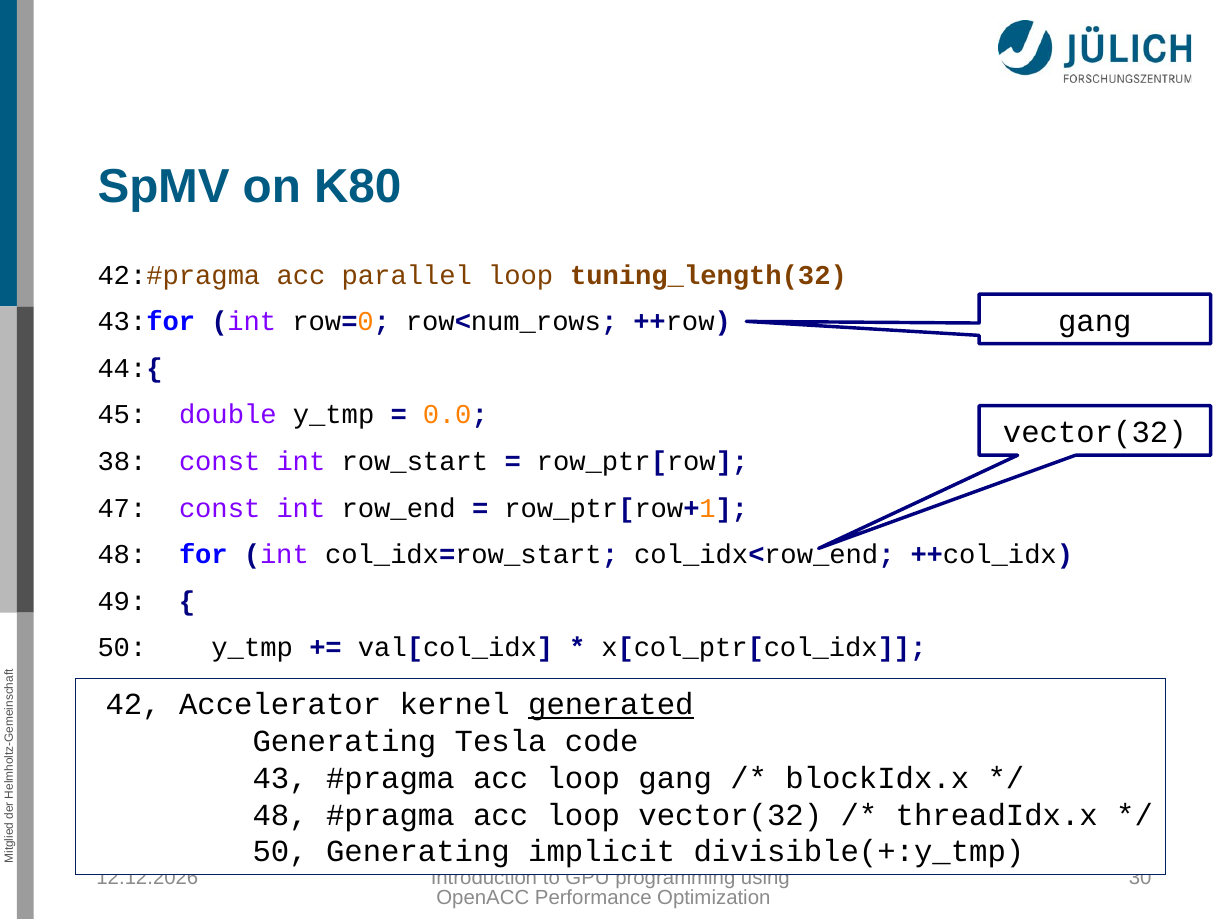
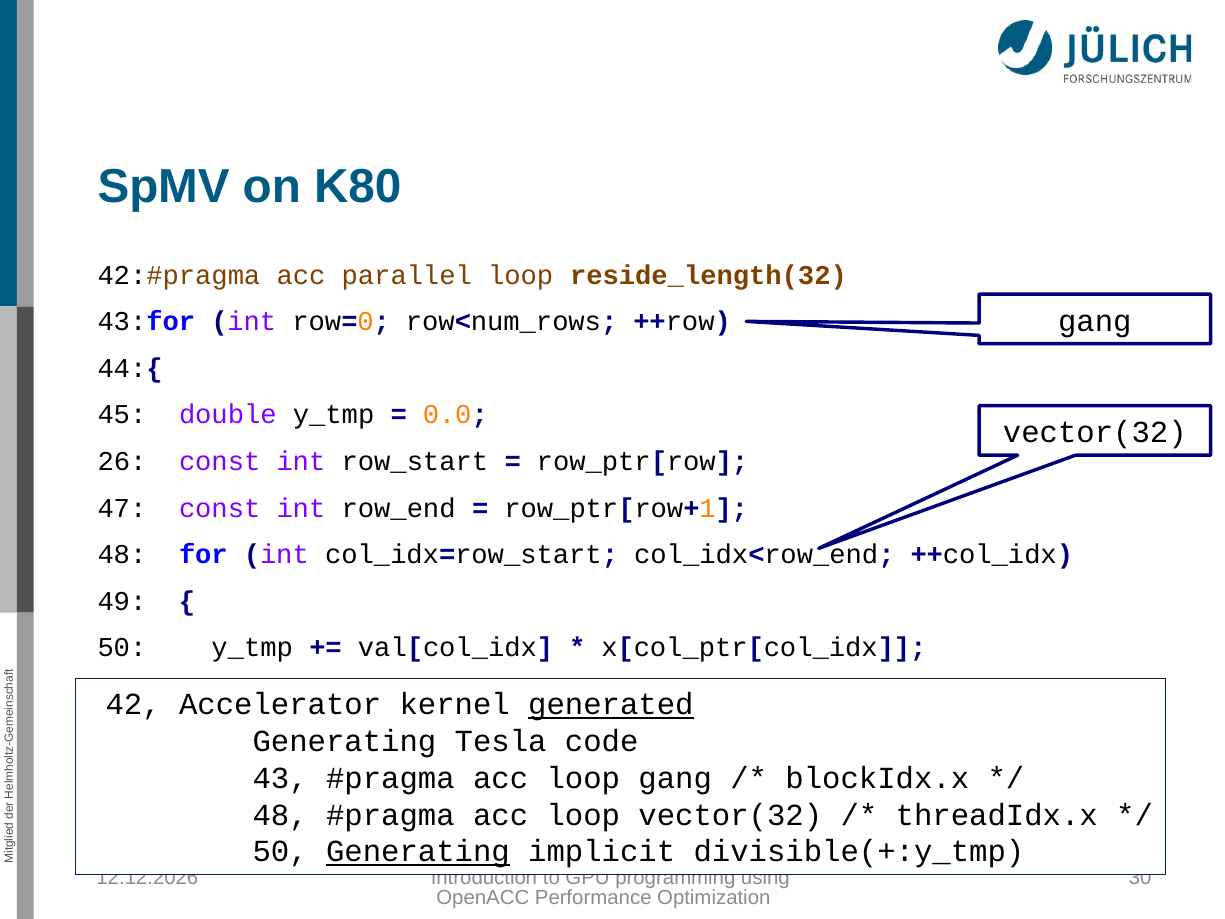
tuning_length(32: tuning_length(32 -> reside_length(32 (708, 275)
38: 38 -> 26 (122, 461)
Generating underline: none -> present (418, 852)
